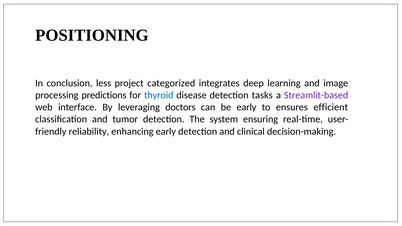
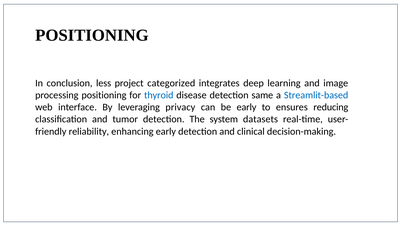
processing predictions: predictions -> positioning (104, 95)
tasks: tasks -> same (262, 95)
Streamlit-based colour: purple -> blue (316, 95)
doctors: doctors -> privacy (180, 107)
efficient: efficient -> reducing (331, 107)
ensuring: ensuring -> datasets (261, 119)
